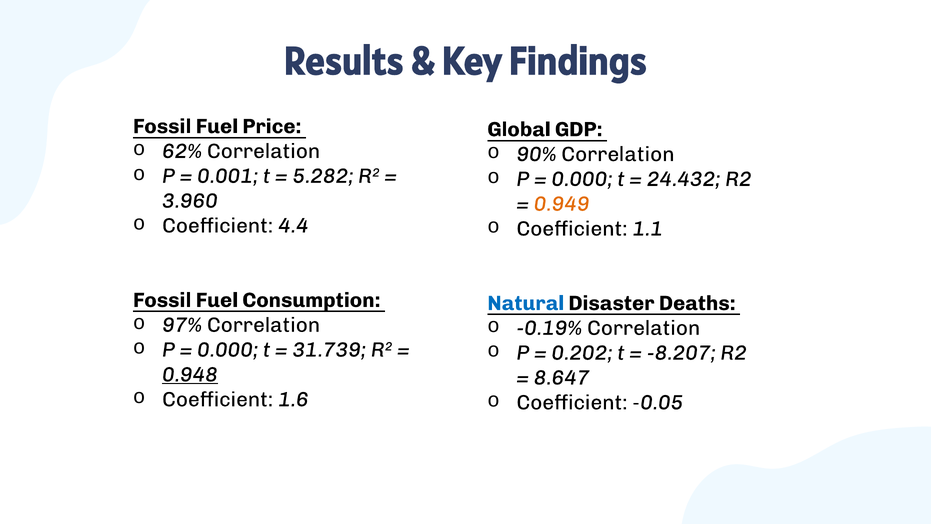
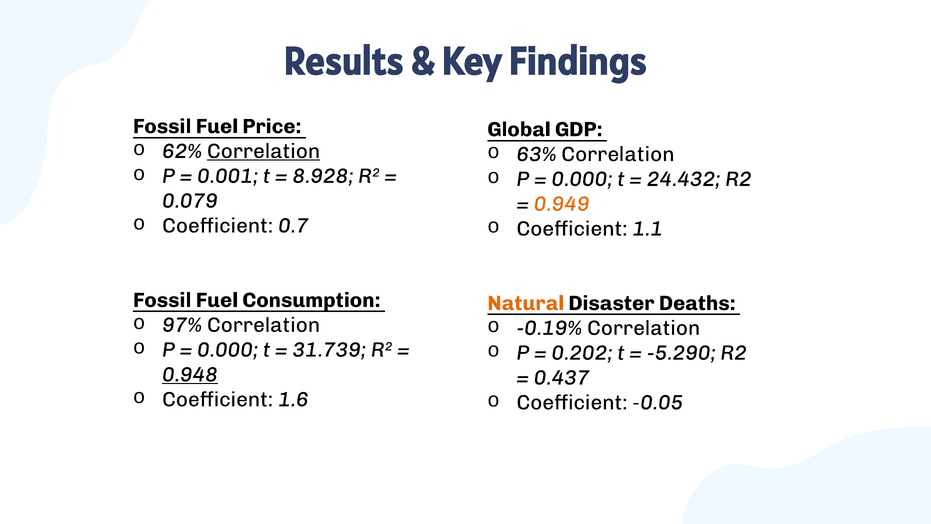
Correlation underline: none -> present (264, 151)
90%: 90% -> 63% (536, 154)
5.282: 5.282 -> 8.928 (323, 176)
3.960: 3.960 -> 0.079 (190, 201)
4.4: 4.4 -> 0.7 (293, 226)
Natural colour: blue -> orange (526, 303)
-8.207: -8.207 -> -5.290 (681, 353)
8.647: 8.647 -> 0.437 (562, 377)
